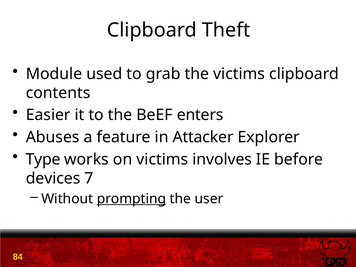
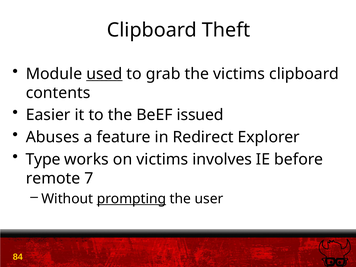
used underline: none -> present (104, 74)
enters: enters -> issued (200, 115)
Attacker: Attacker -> Redirect (203, 137)
devices: devices -> remote (53, 178)
